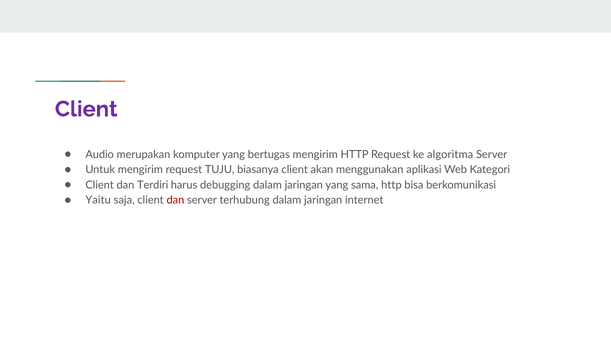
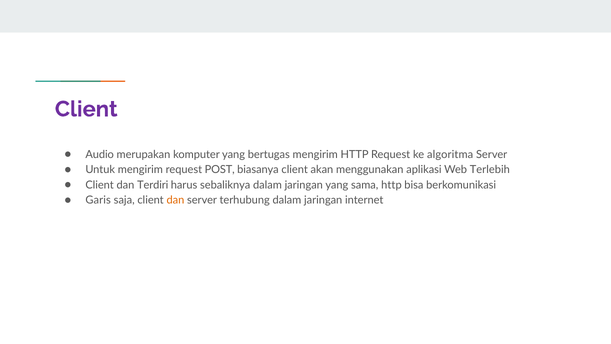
TUJU: TUJU -> POST (220, 170)
Kategori: Kategori -> Terlebih (490, 170)
debugging: debugging -> sebaliknya (225, 185)
Yaitu: Yaitu -> Garis (98, 200)
dan colour: red -> orange (175, 200)
